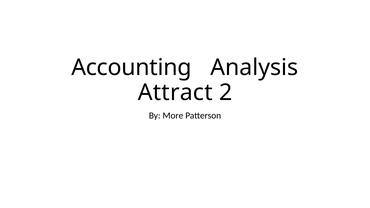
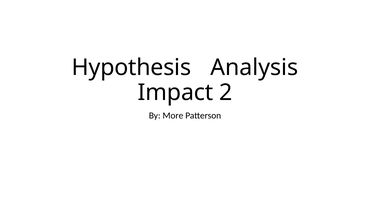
Accounting: Accounting -> Hypothesis (131, 68)
Attract: Attract -> Impact (175, 92)
